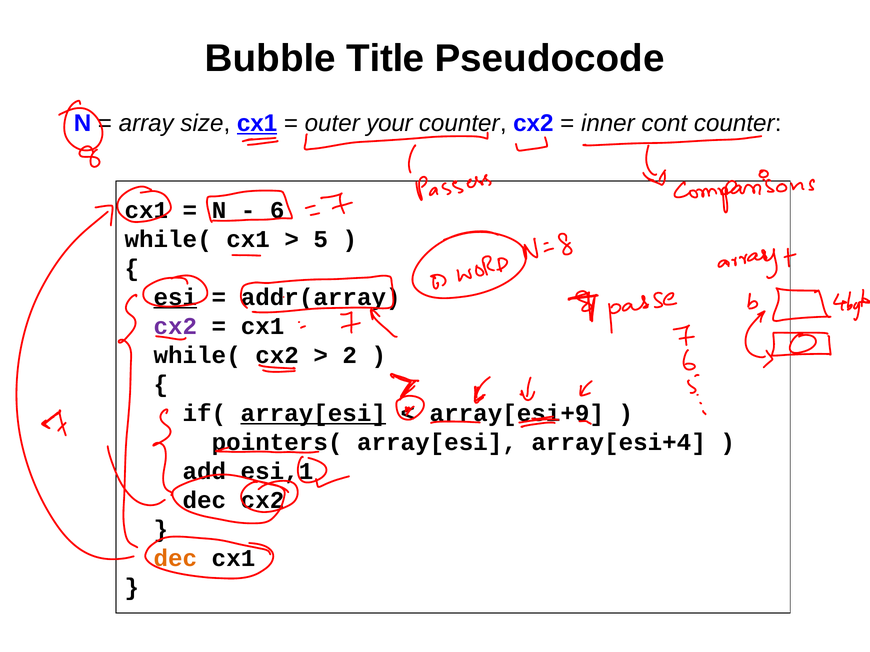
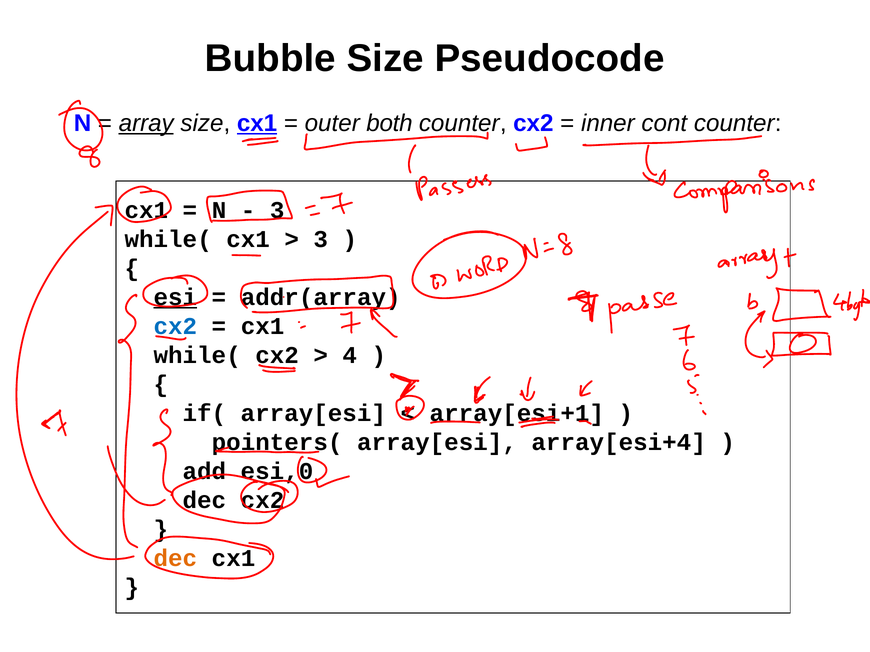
Bubble Title: Title -> Size (385, 58)
array underline: none -> present (146, 124)
your: your -> both (389, 124)
6: 6 -> 3 (277, 210)
5: 5 -> 3 (321, 239)
cx2 colour: purple -> blue (175, 327)
2: 2 -> 4 (350, 356)
array[esi underline: present -> none (313, 414)
array[esi+9: array[esi+9 -> array[esi+1 (517, 414)
esi,1: esi,1 -> esi,0 (277, 472)
